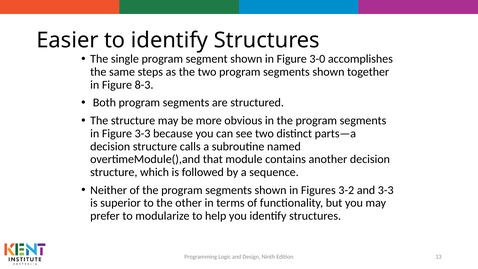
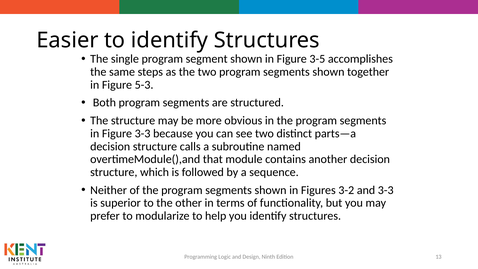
3-0: 3-0 -> 3-5 (317, 59)
8-3: 8-3 -> 5-3 (144, 85)
